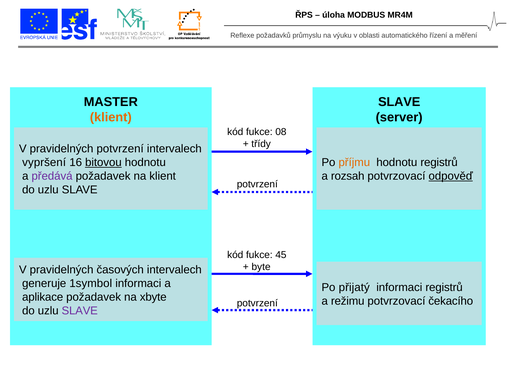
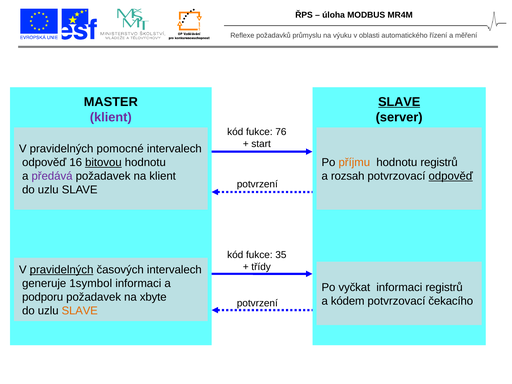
SLAVE underline: none -> present (399, 102)
klient colour: orange -> purple (111, 117)
08: 08 -> 76 (281, 132)
třídy: třídy -> start (261, 144)
pravidelných potvrzení: potvrzení -> pomocné (120, 149)
vypršení: vypršení -> odpověď (44, 163)
45: 45 -> 35 (281, 255)
byte: byte -> třídy (261, 267)
pravidelných underline: none -> present (62, 270)
přijatý: přijatý -> vyčkat (354, 287)
aplikace: aplikace -> podporu (43, 297)
režimu: režimu -> kódem (348, 301)
SLAVE colour: purple -> orange (80, 311)
